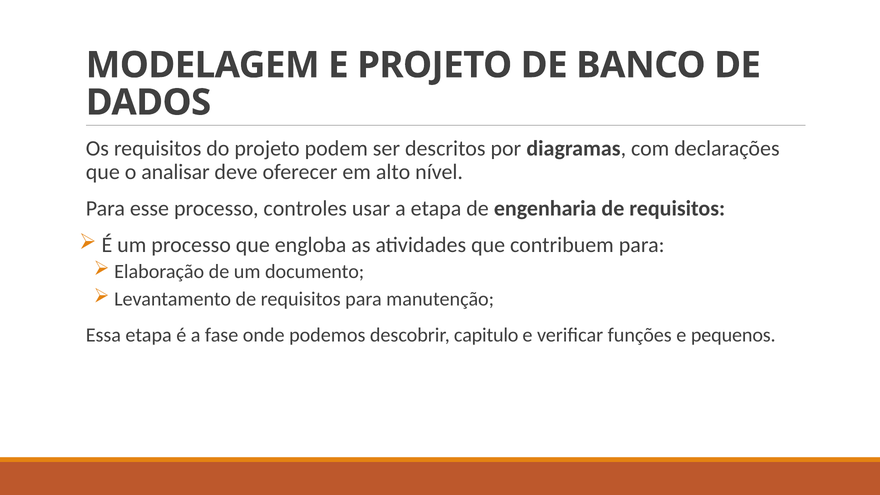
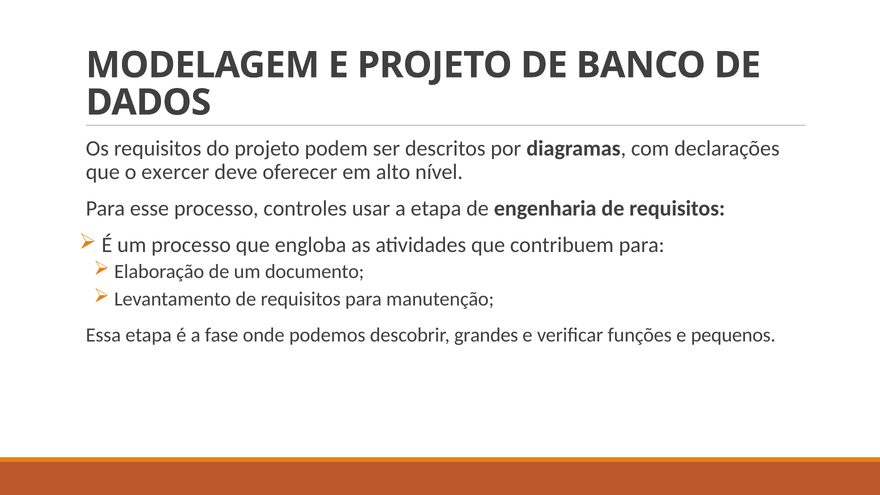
analisar: analisar -> exercer (175, 172)
capitulo: capitulo -> grandes (486, 335)
